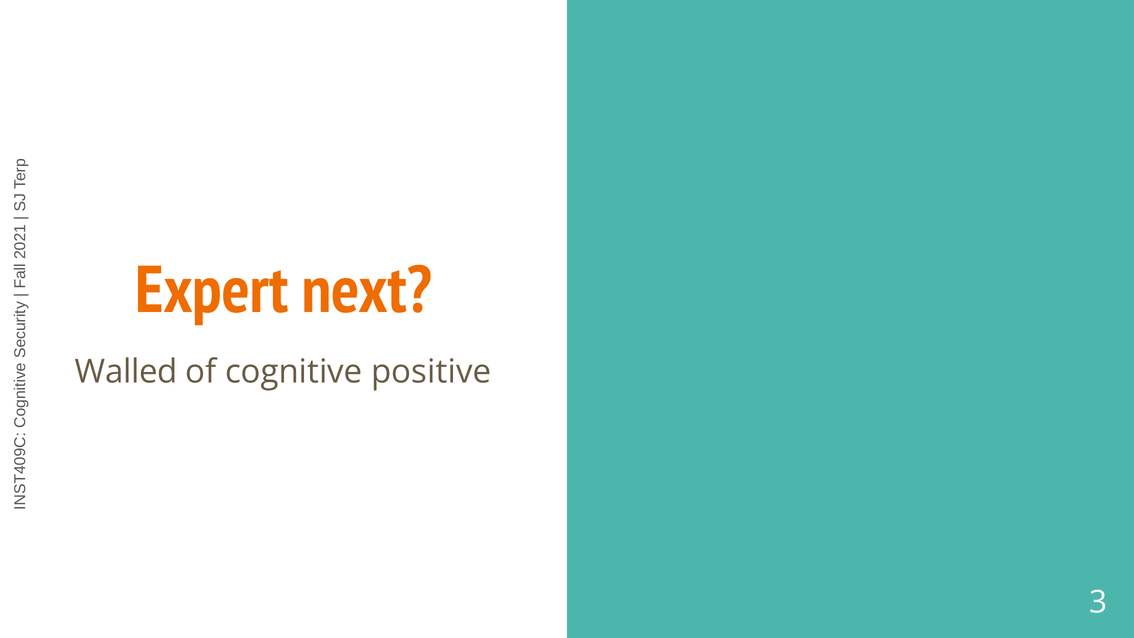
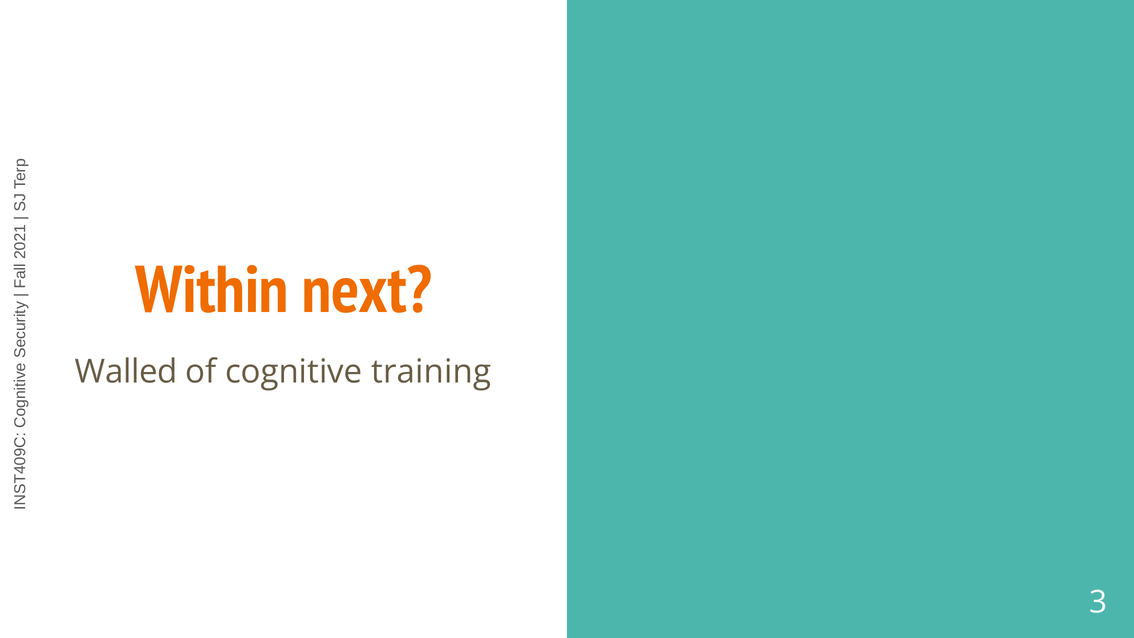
Expert: Expert -> Within (212, 290)
positive: positive -> training (431, 372)
